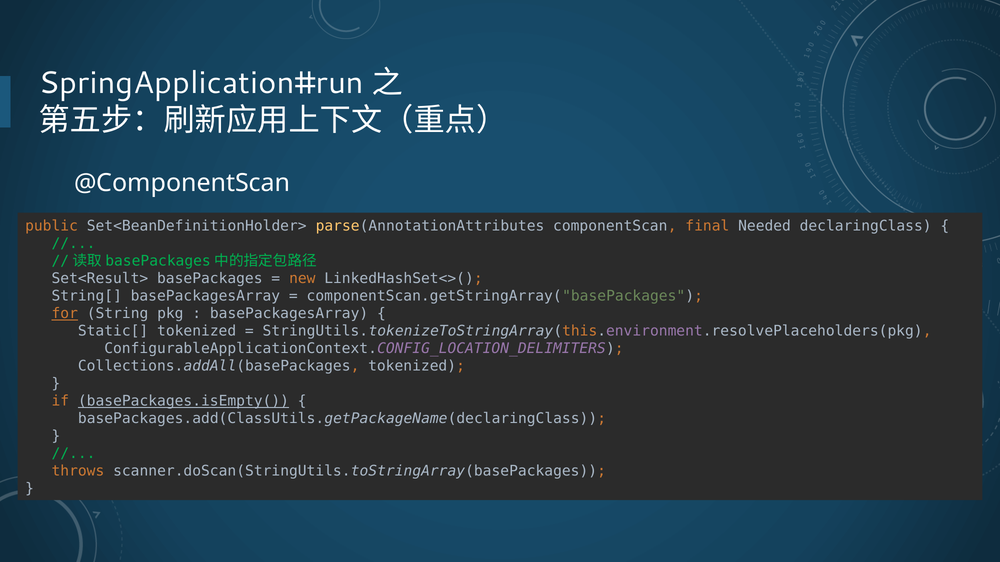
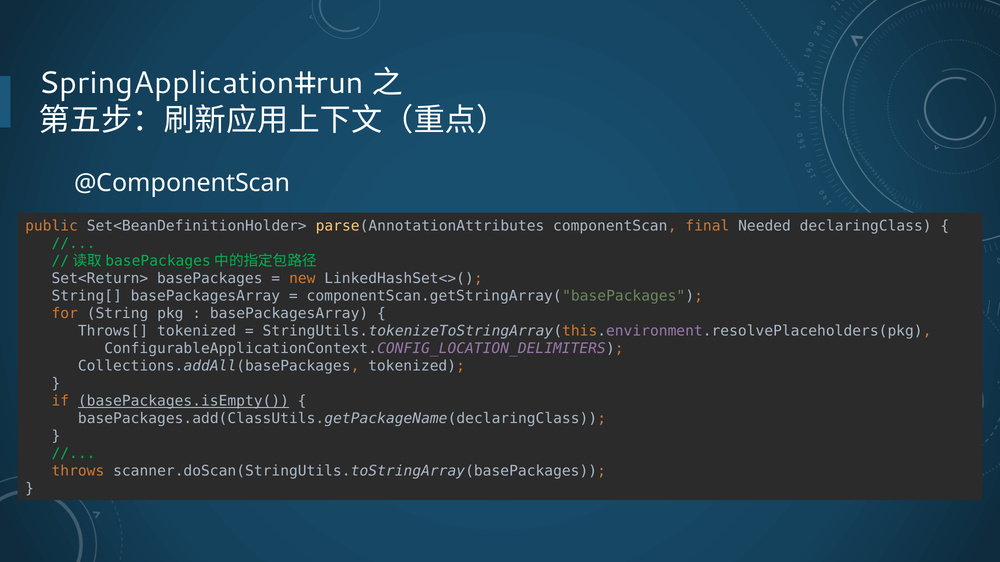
Set<Result>: Set<Result> -> Set<Return> (100, 279)
for underline: present -> none (65, 314)
Static[: Static[ -> Throws[ (113, 331)
